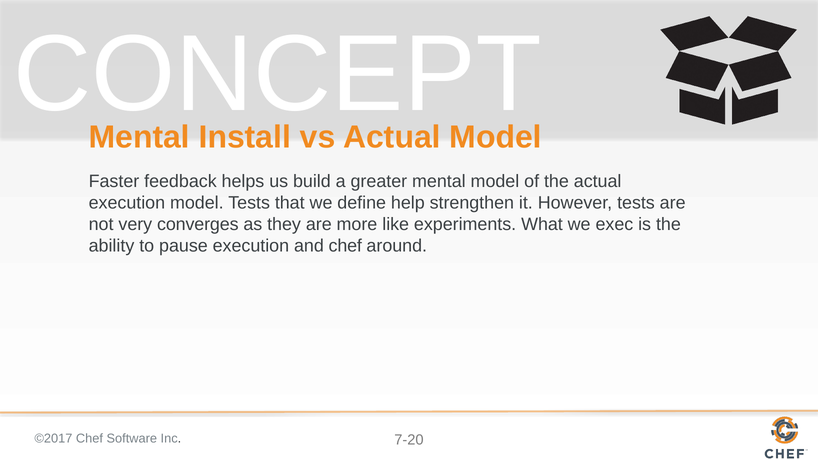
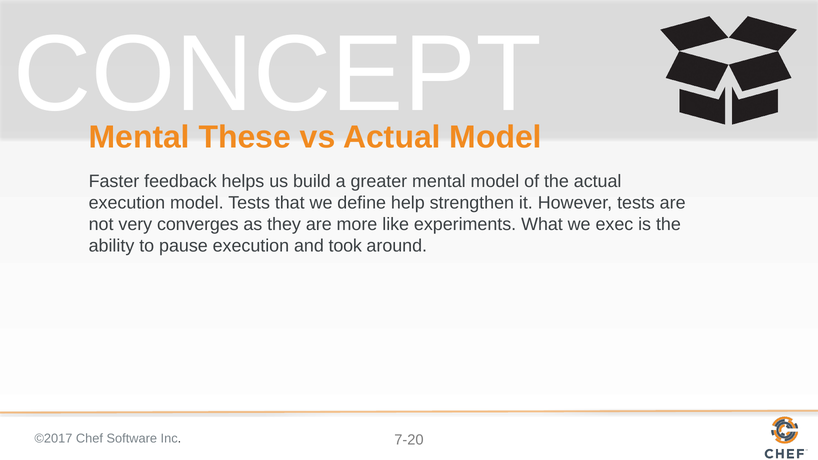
Install: Install -> These (245, 137)
and chef: chef -> took (345, 246)
